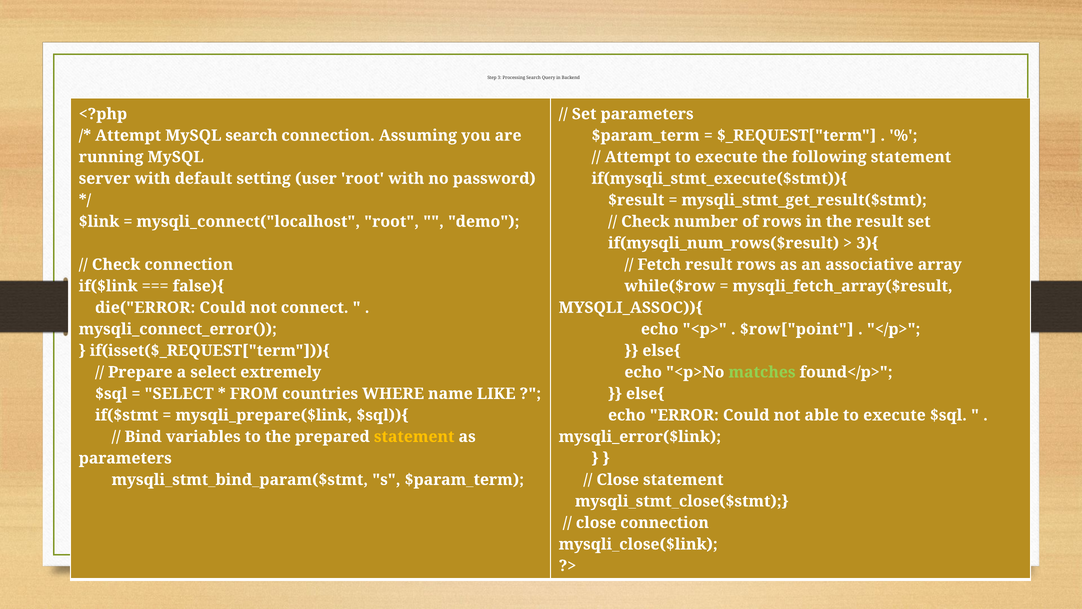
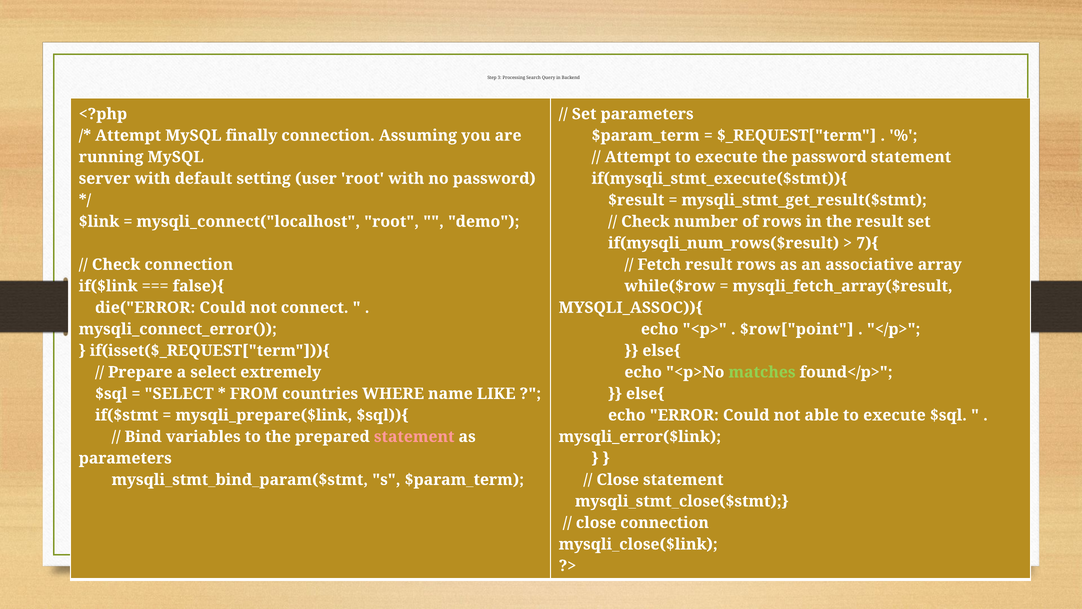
MySQL search: search -> finally (251, 135)
the following: following -> password (829, 157)
3){: 3){ -> 7){ (867, 243)
statement colour: yellow -> pink (414, 436)
